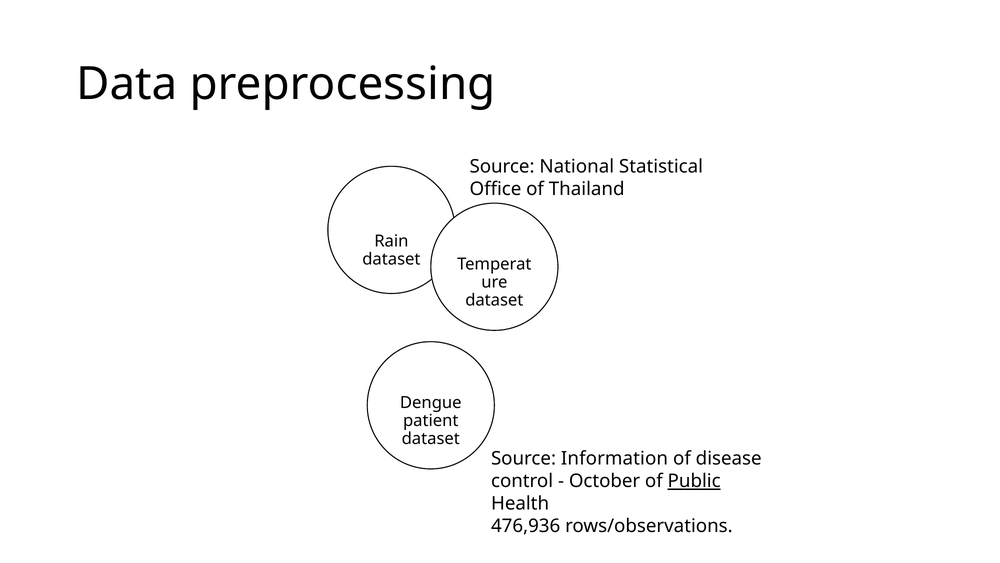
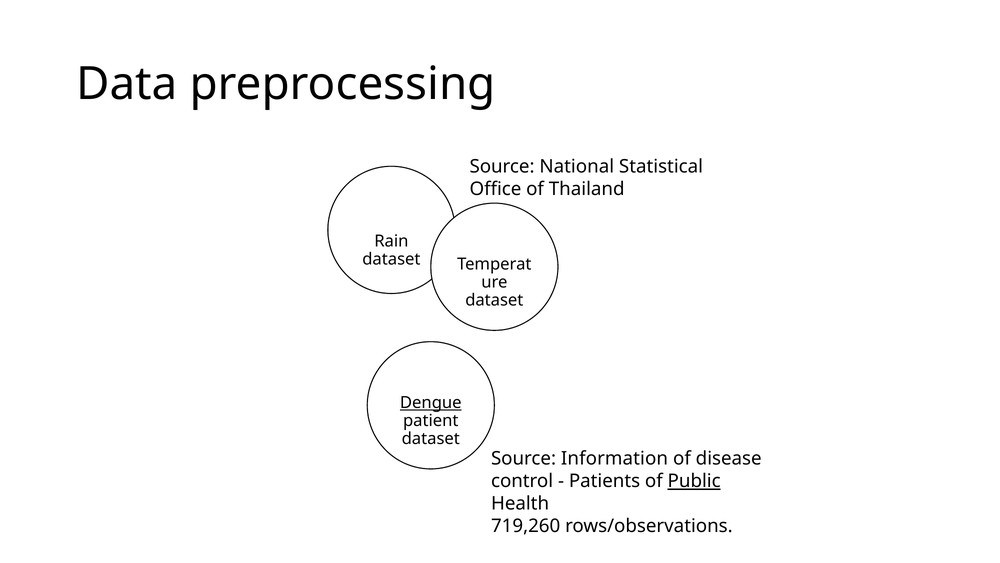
Dengue underline: none -> present (431, 403)
October: October -> Patients (605, 481)
476,936: 476,936 -> 719,260 (526, 526)
